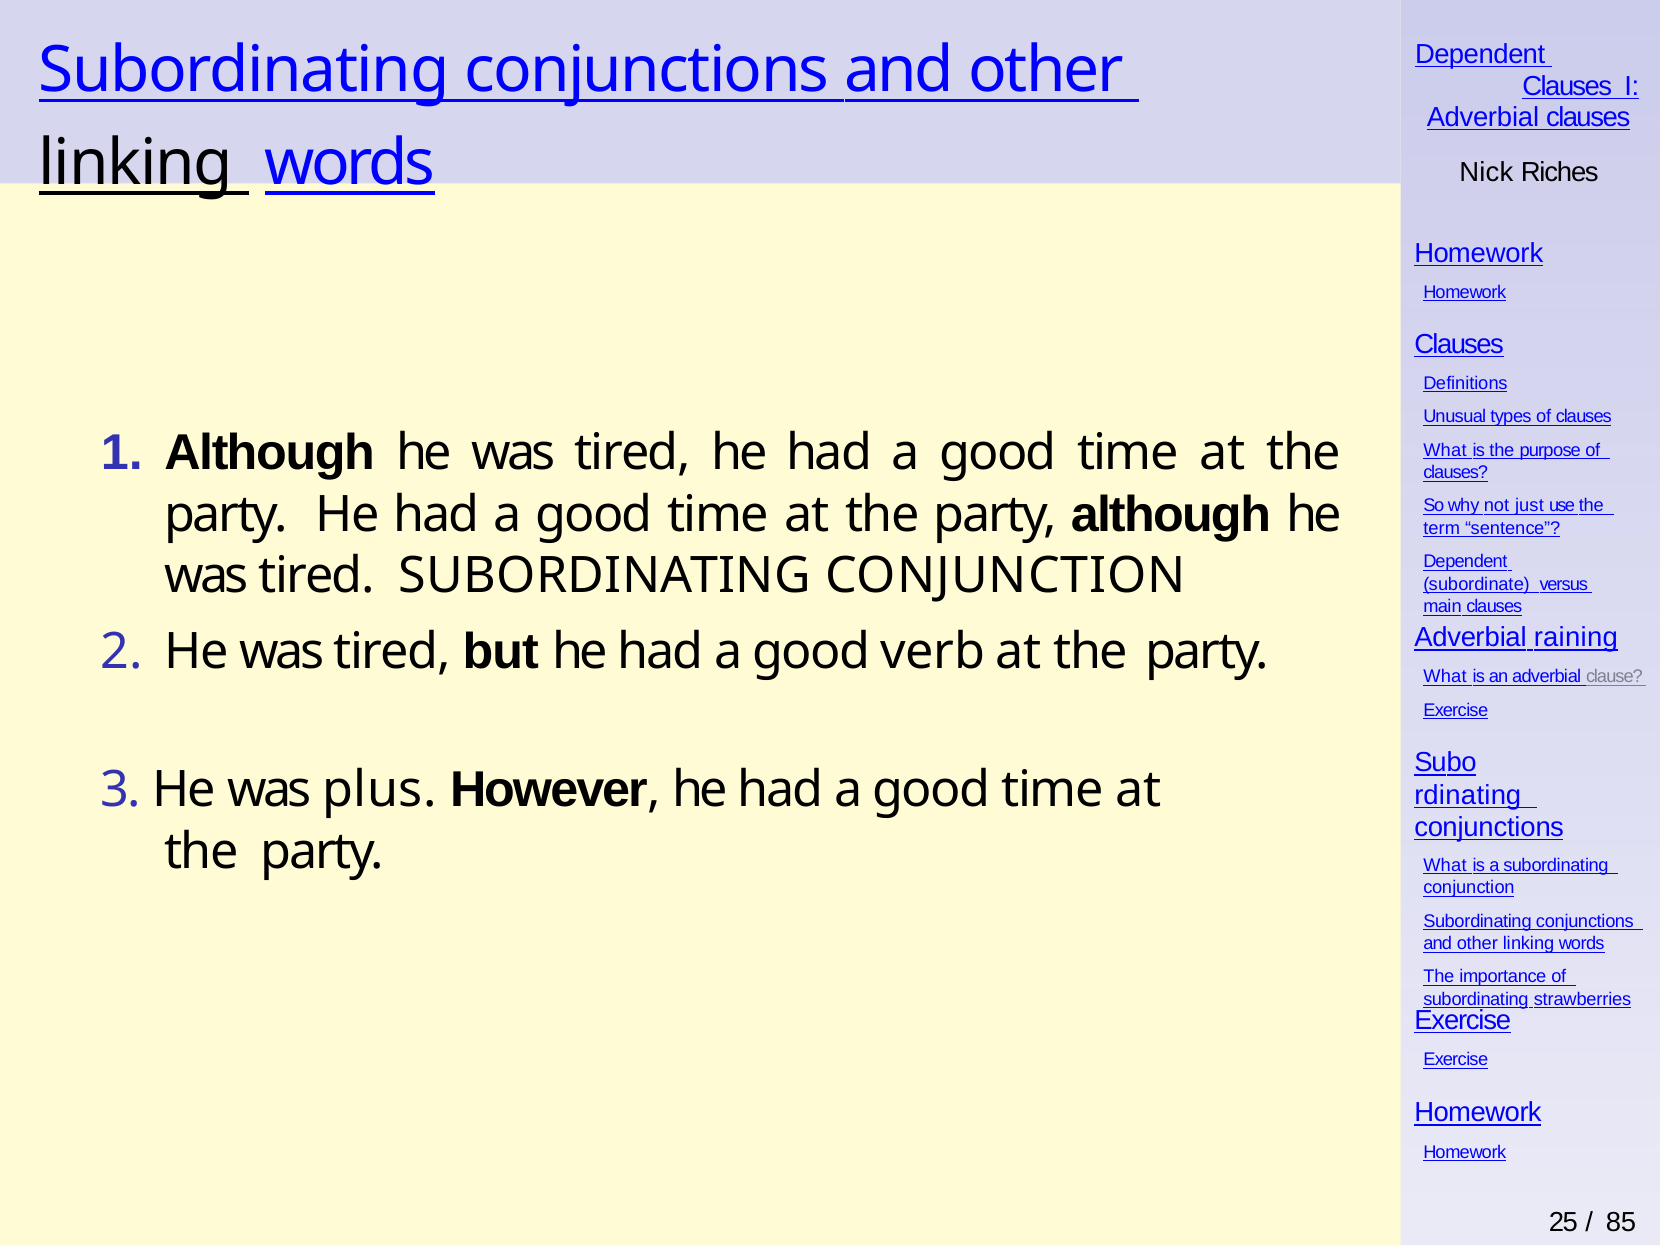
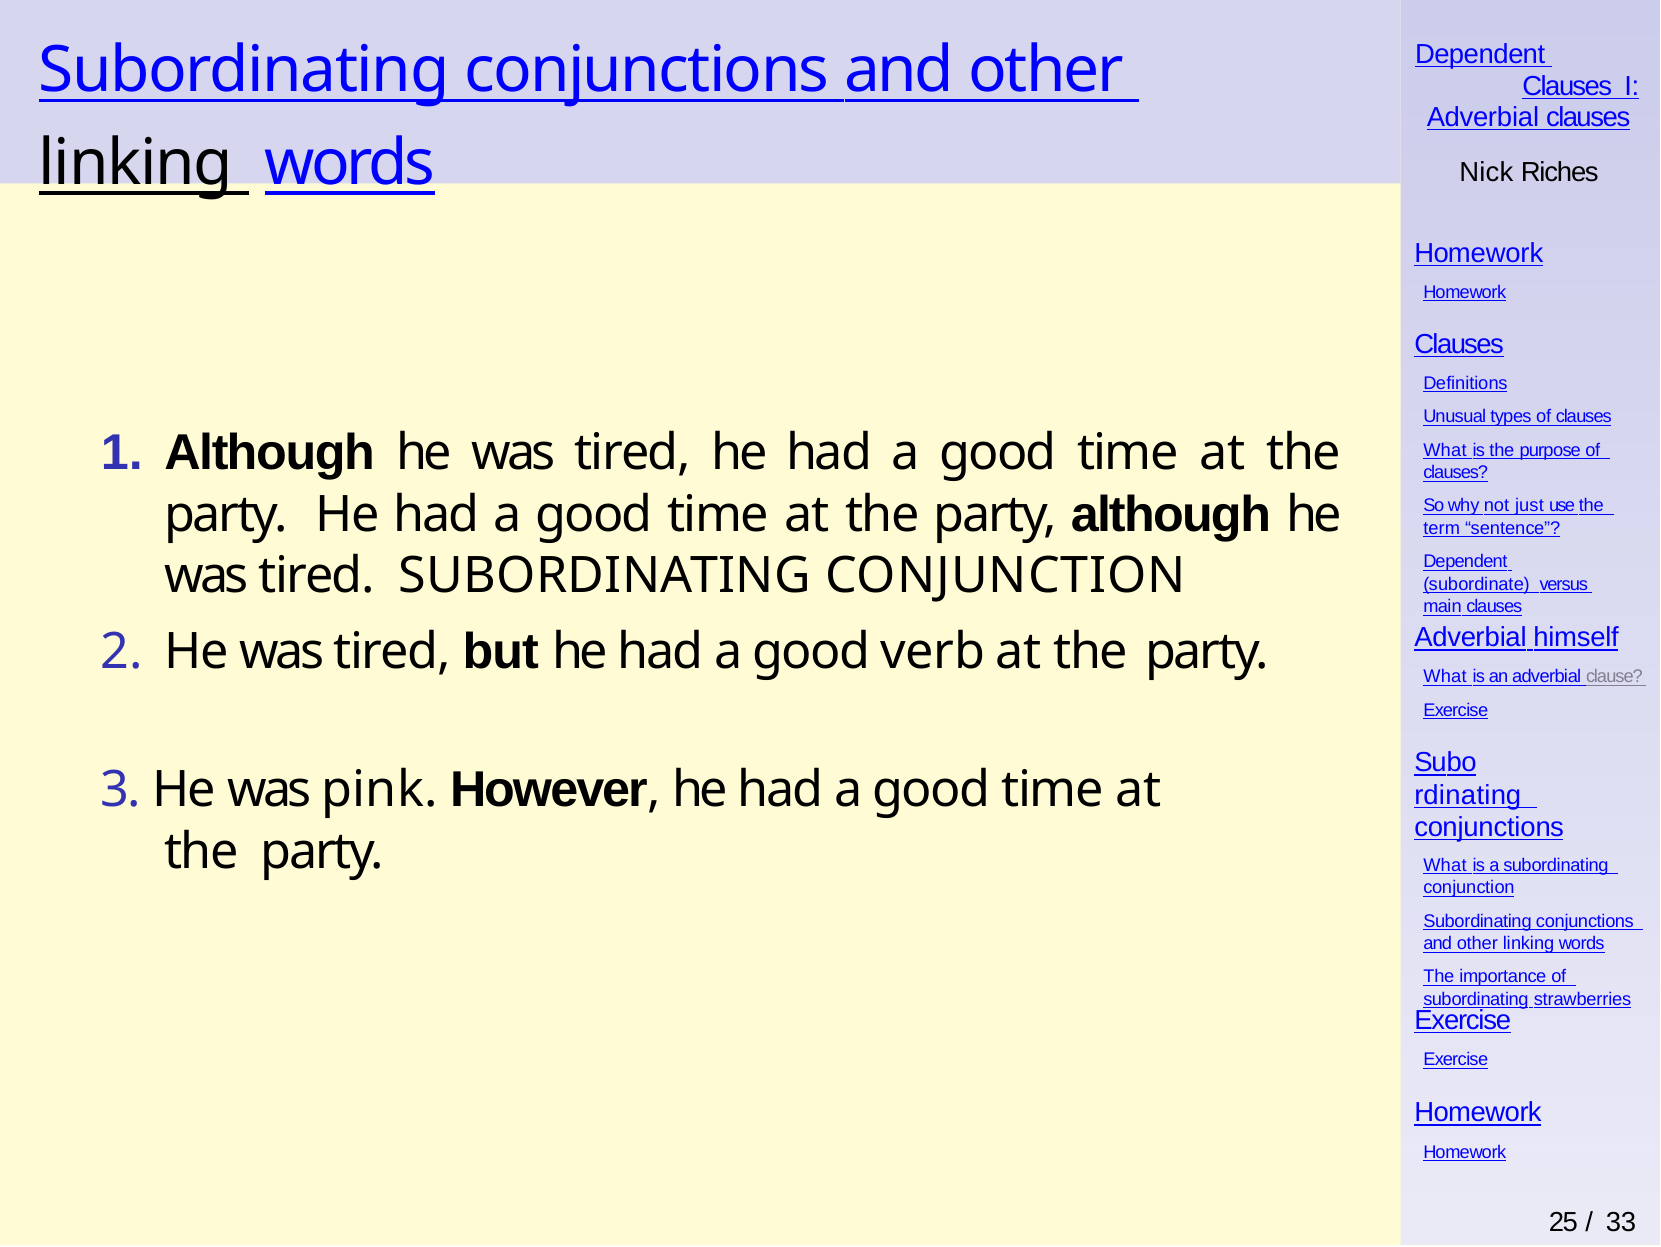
raining: raining -> himself (1576, 638)
plus: plus -> pink (380, 790)
85: 85 -> 33 (1621, 1223)
